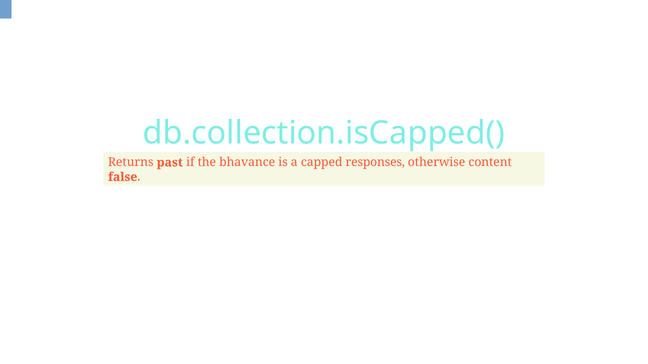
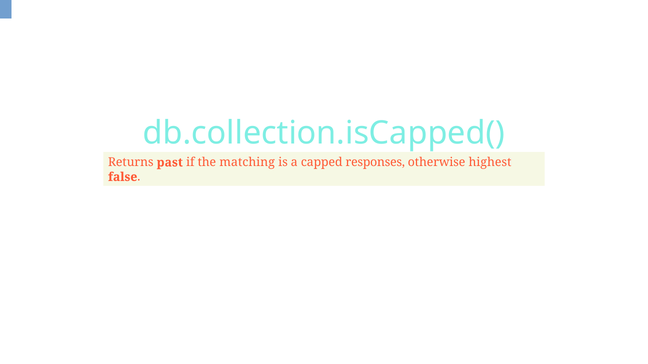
bhavance: bhavance -> matching (247, 163)
content: content -> highest (490, 163)
